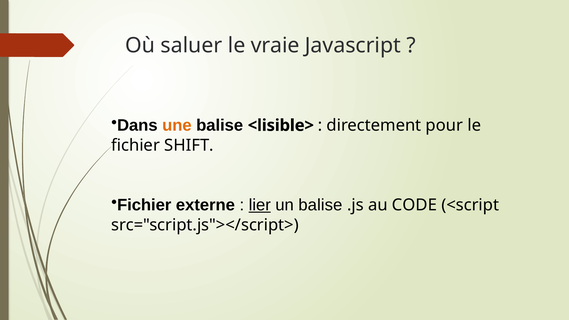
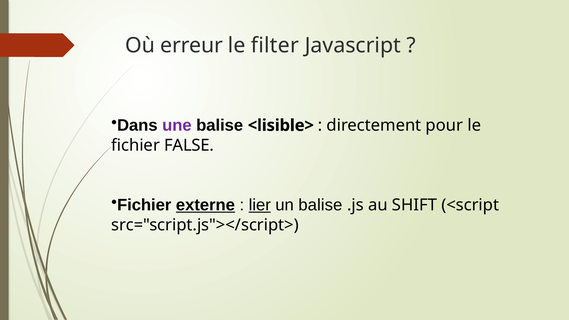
saluer: saluer -> erreur (192, 46)
vraie: vraie -> filter (275, 46)
une colour: orange -> purple (177, 125)
SHIFT: SHIFT -> FALSE (189, 145)
externe underline: none -> present (205, 205)
CODE: CODE -> SHIFT (415, 205)
